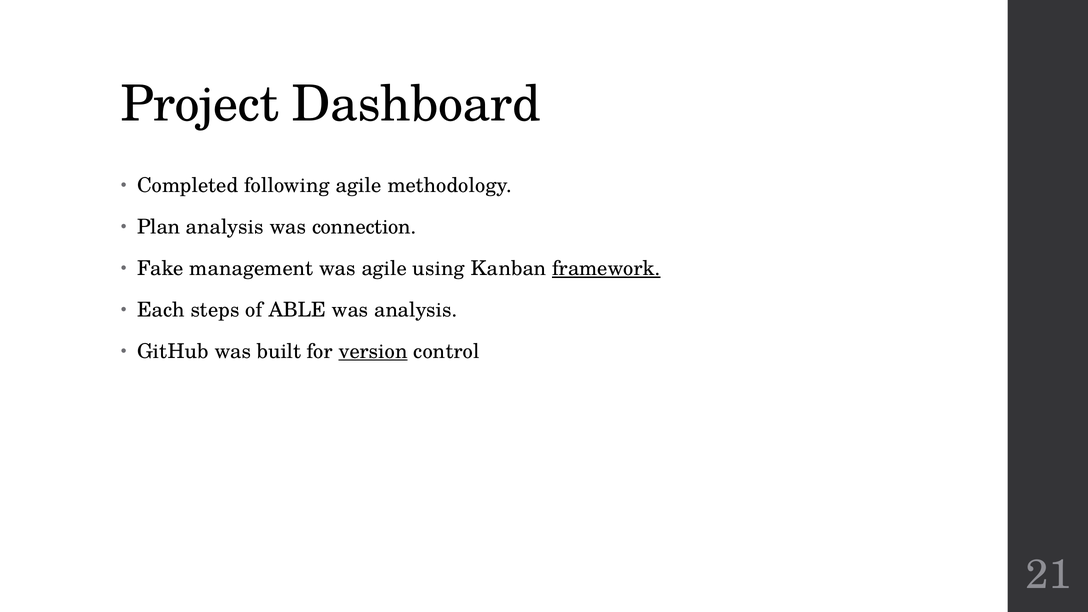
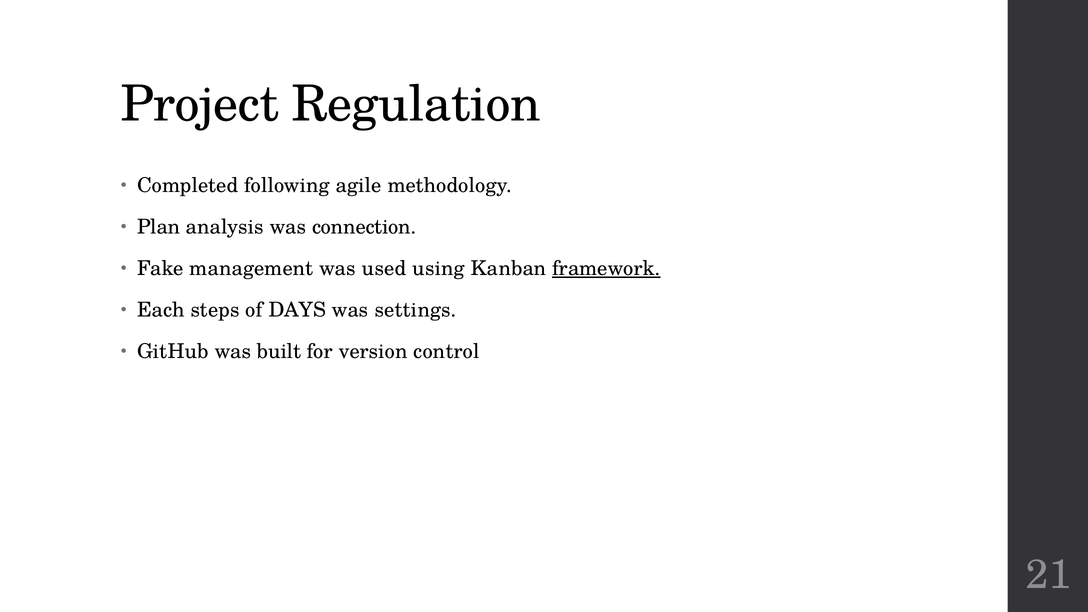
Dashboard: Dashboard -> Regulation (416, 104)
was agile: agile -> used (384, 268)
ABLE: ABLE -> DAYS (297, 310)
was analysis: analysis -> settings (416, 310)
version underline: present -> none (373, 351)
